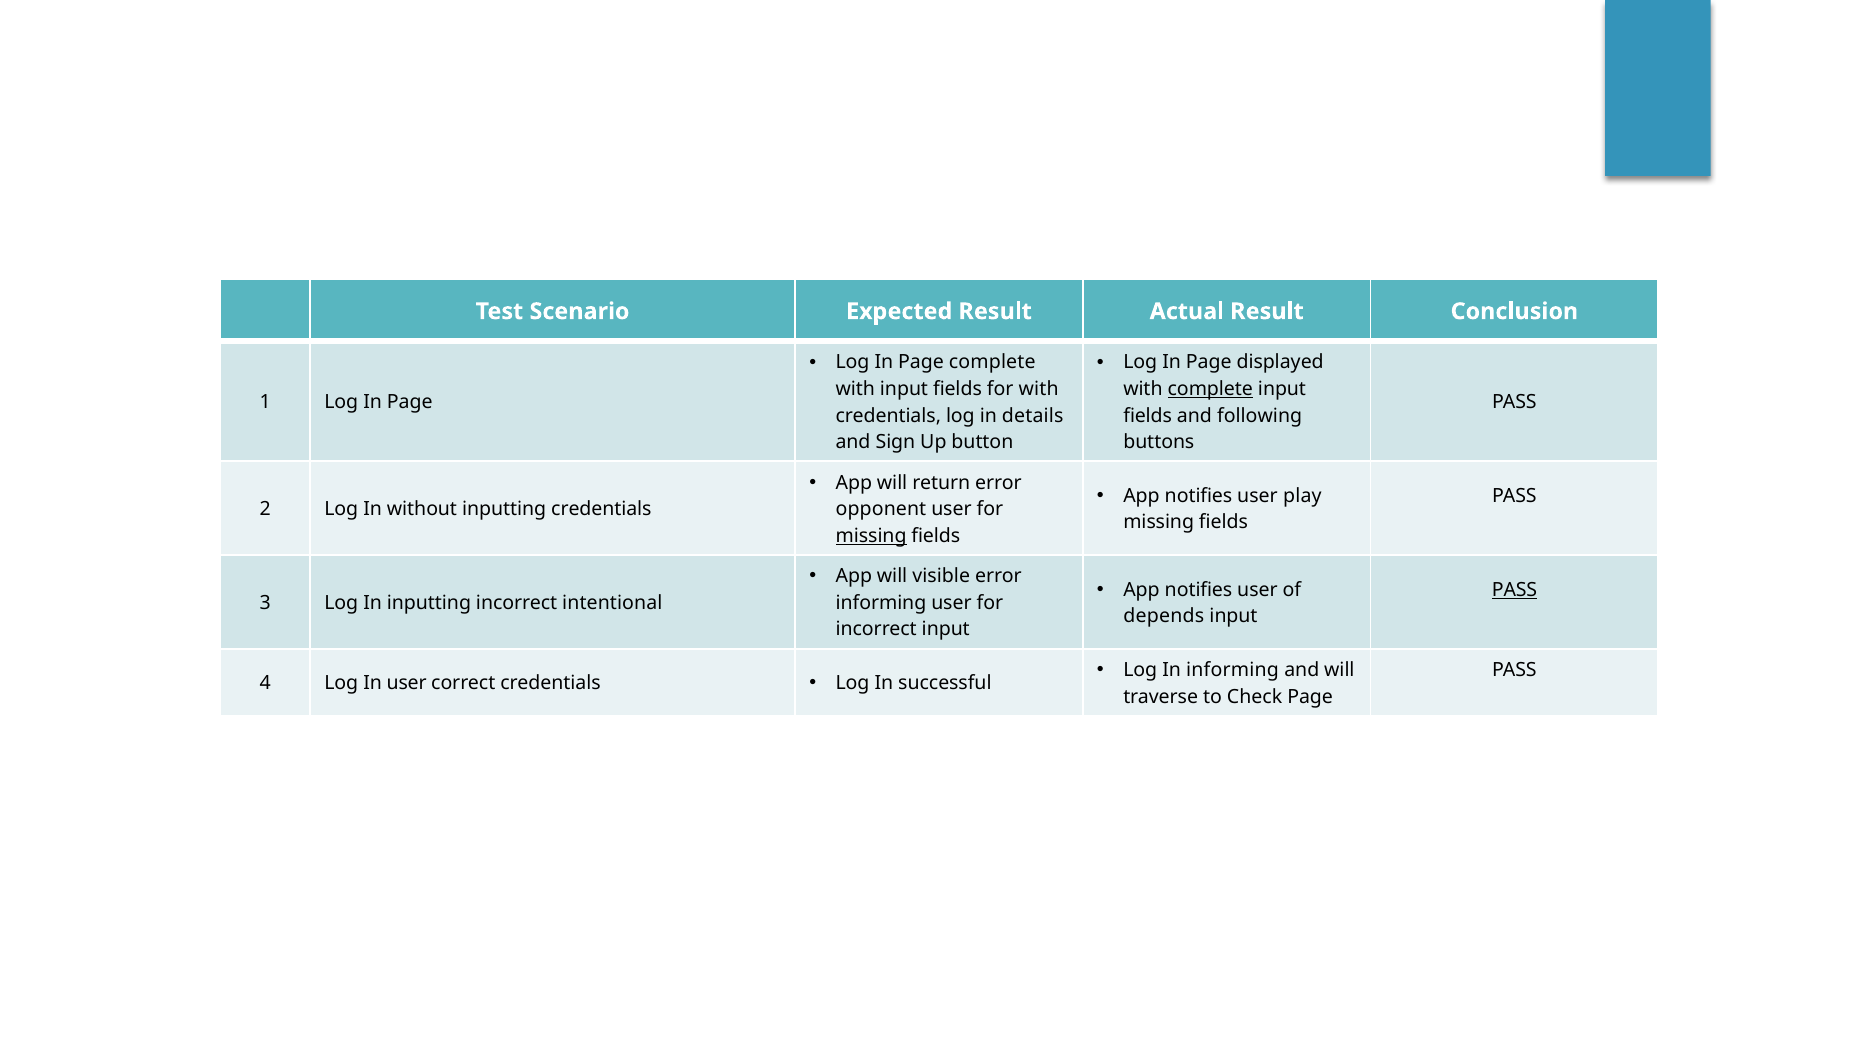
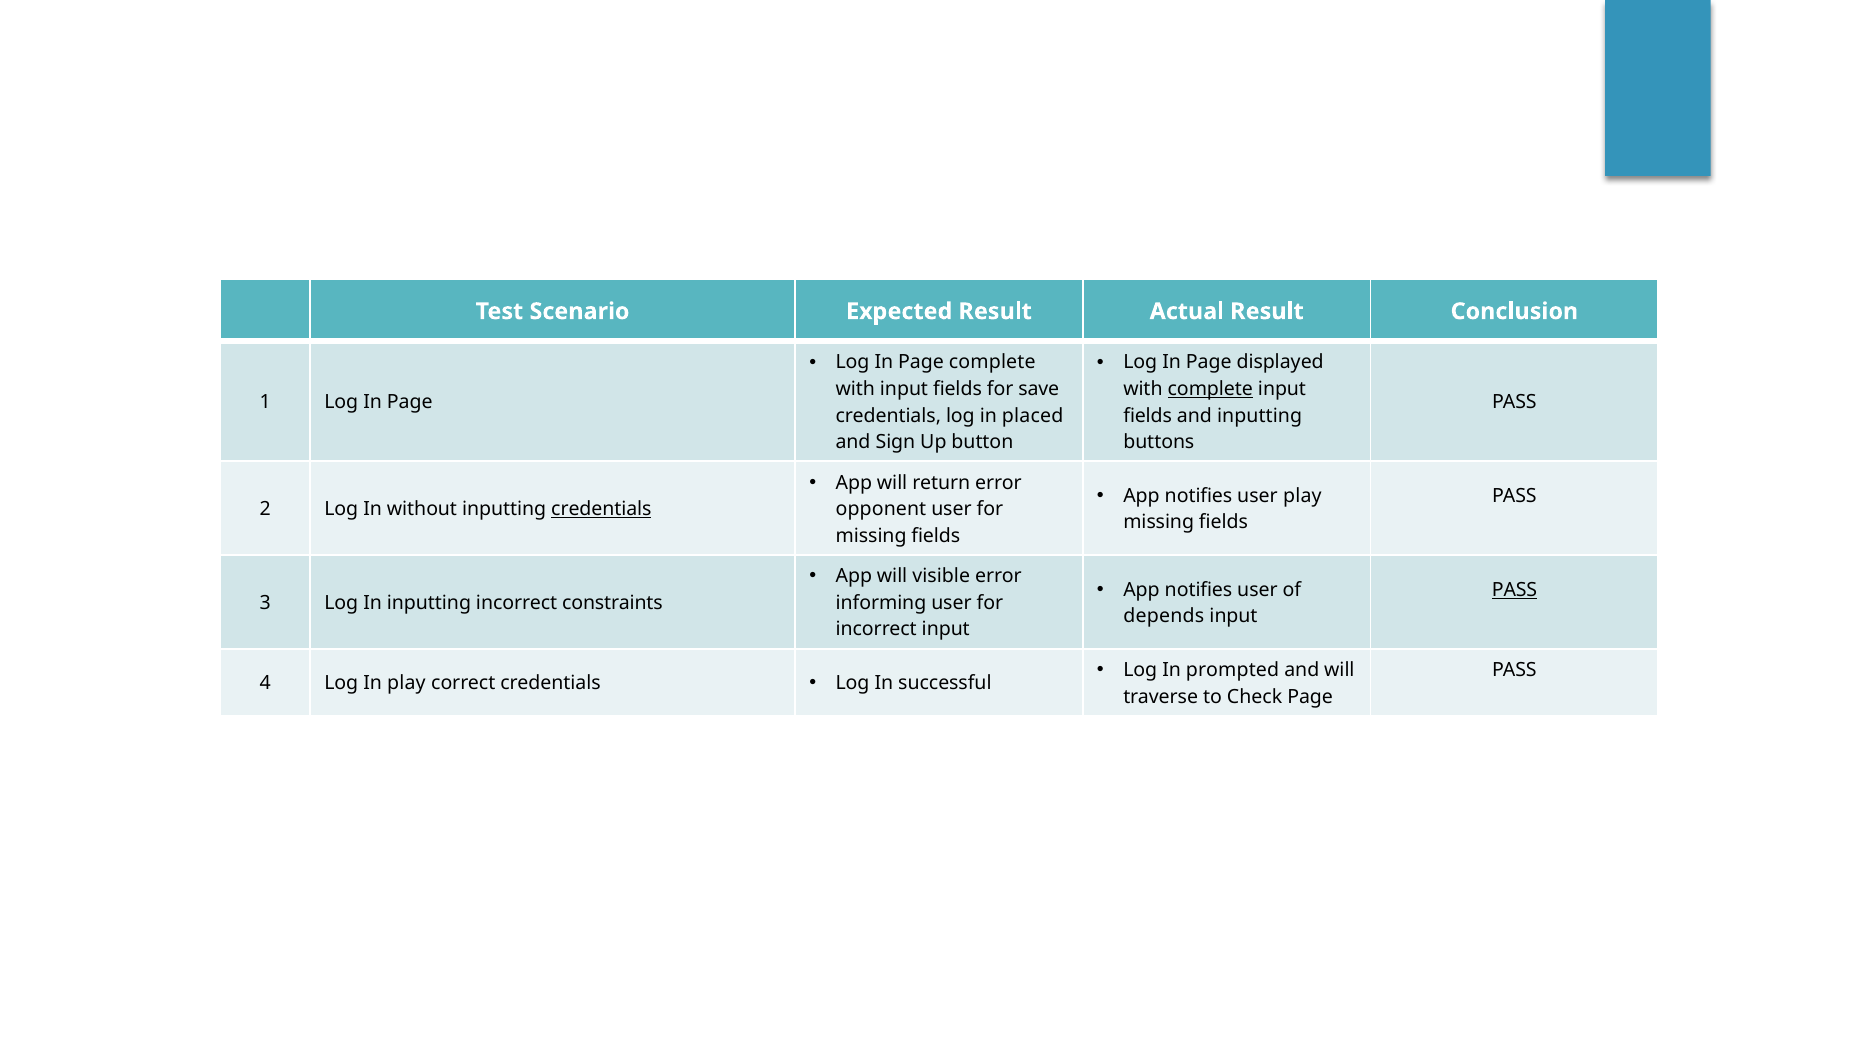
for with: with -> save (1039, 389)
details: details -> placed (1033, 415)
and following: following -> inputting (1260, 415)
credentials underline: none -> present (601, 509)
missing underline: present -> none (871, 536)
intentional: intentional -> constraints (612, 603)
In informing: informing -> prompted (1233, 670)
In user: user -> play (406, 683)
